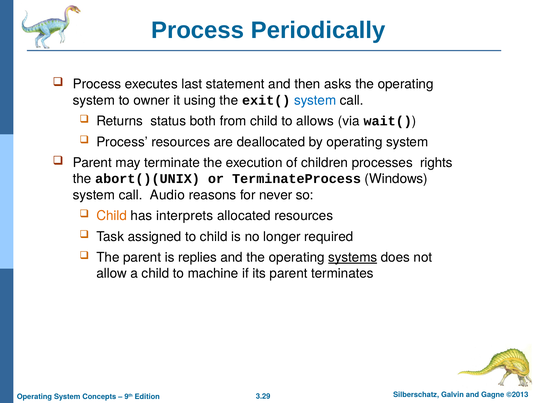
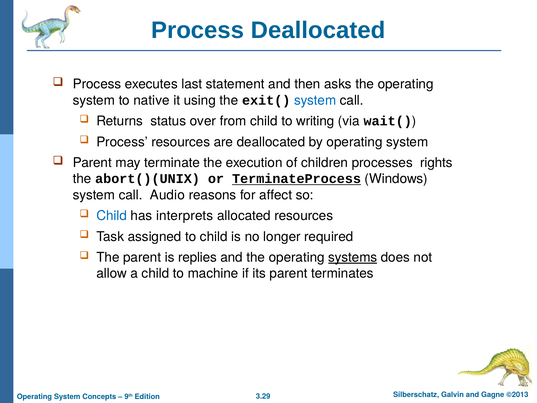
Process Periodically: Periodically -> Deallocated (318, 30)
owner: owner -> native (152, 100)
both: both -> over (203, 121)
allows: allows -> writing (315, 121)
TerminateProcess underline: none -> present (297, 179)
never: never -> affect (276, 195)
Child colour: orange -> blue (112, 216)
